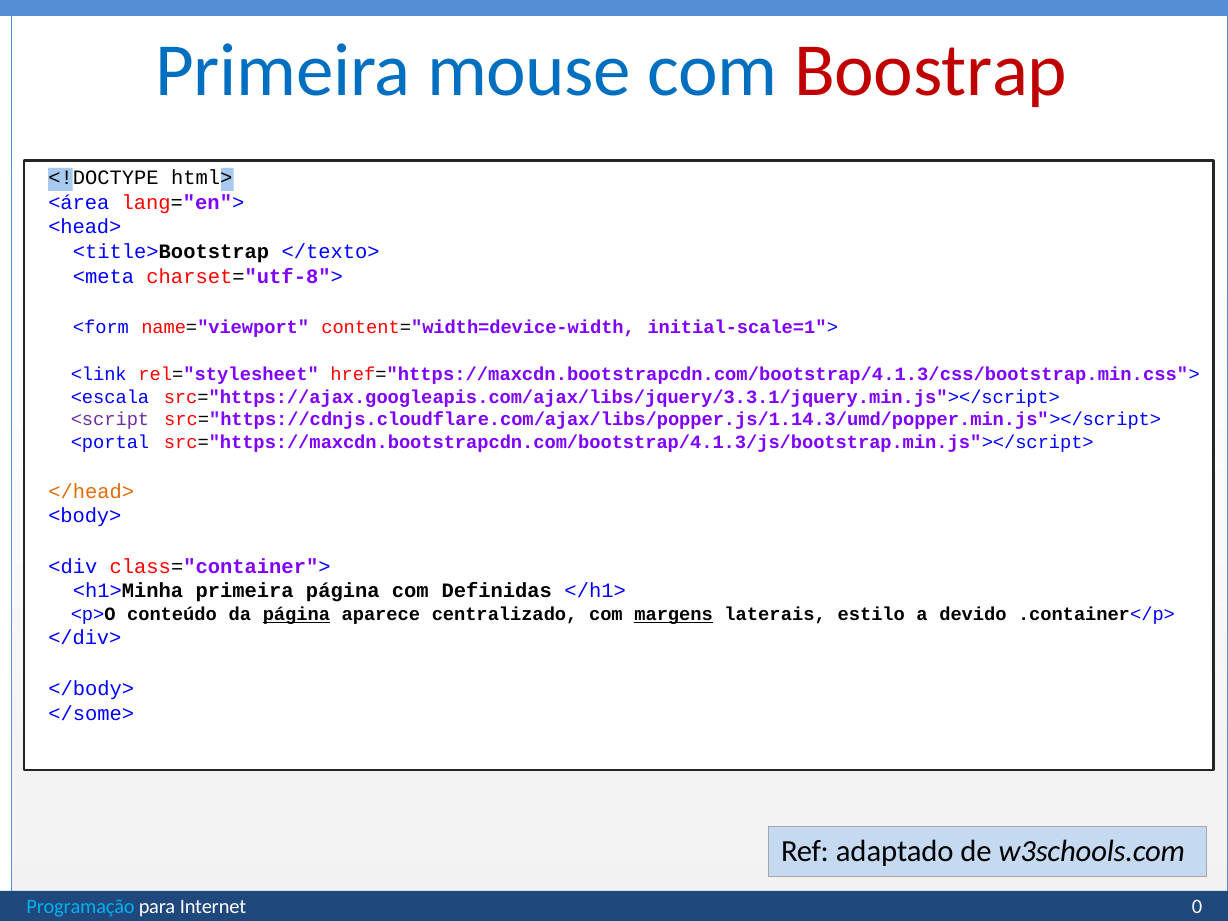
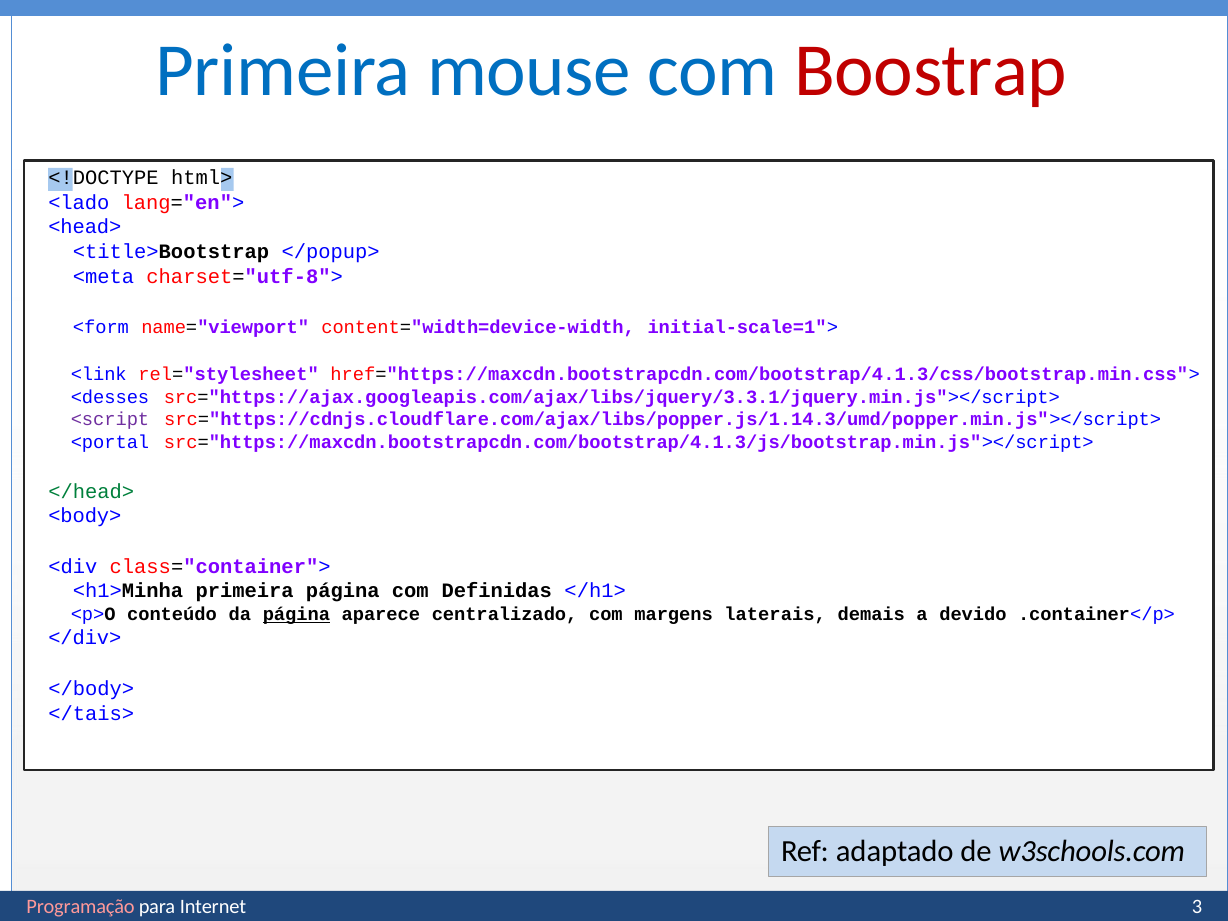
<área: <área -> <lado (79, 203)
</texto>: </texto> -> </popup> (331, 252)
<escala: <escala -> <desses (110, 397)
</head> colour: orange -> green (91, 492)
margens underline: present -> none (674, 615)
estilo: estilo -> demais (871, 615)
</some>: </some> -> </tais> (91, 713)
Programação colour: light blue -> pink (81, 906)
0: 0 -> 3 (1197, 906)
